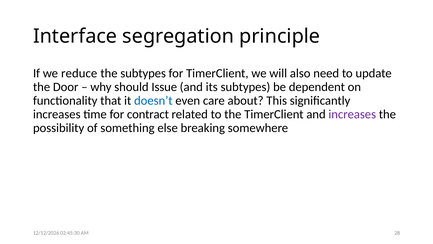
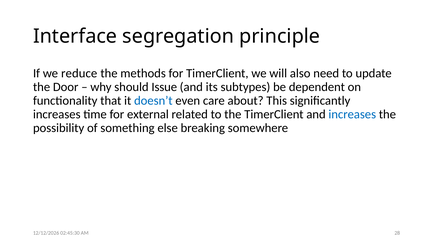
the subtypes: subtypes -> methods (143, 73)
contract: contract -> external (148, 114)
increases colour: purple -> blue (352, 114)
